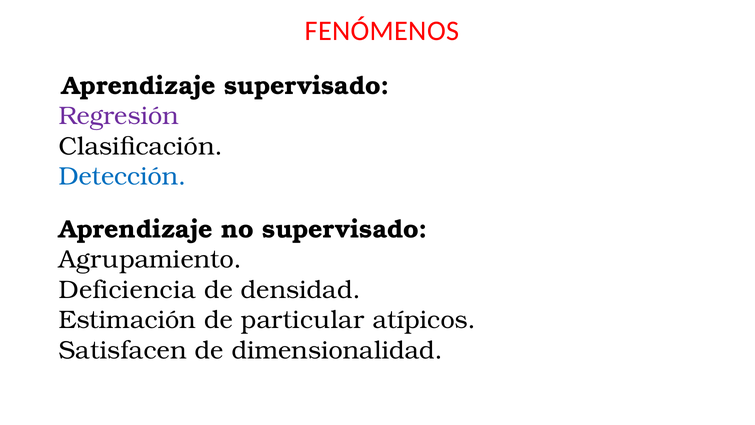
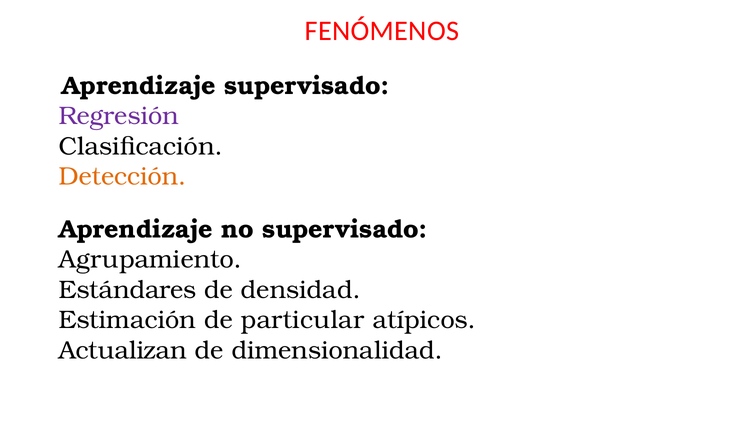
Detección colour: blue -> orange (122, 176)
Deficiencia: Deficiencia -> Estándares (127, 290)
Satisfacen: Satisfacen -> Actualizan (123, 350)
